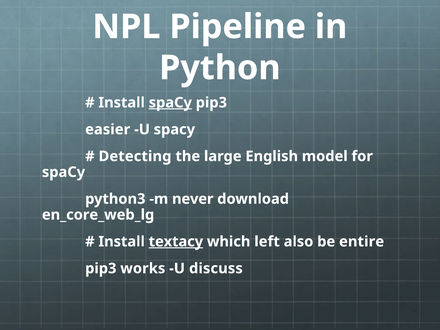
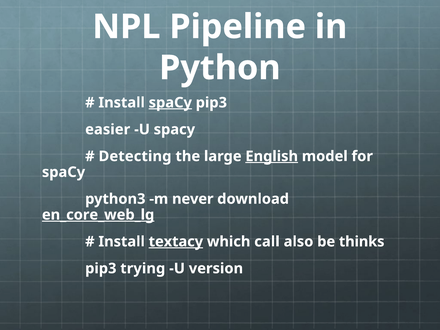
English underline: none -> present (272, 156)
en_core_web_lg underline: none -> present (98, 215)
left: left -> call (267, 242)
entire: entire -> thinks (362, 242)
works: works -> trying (143, 268)
discuss: discuss -> version (216, 268)
